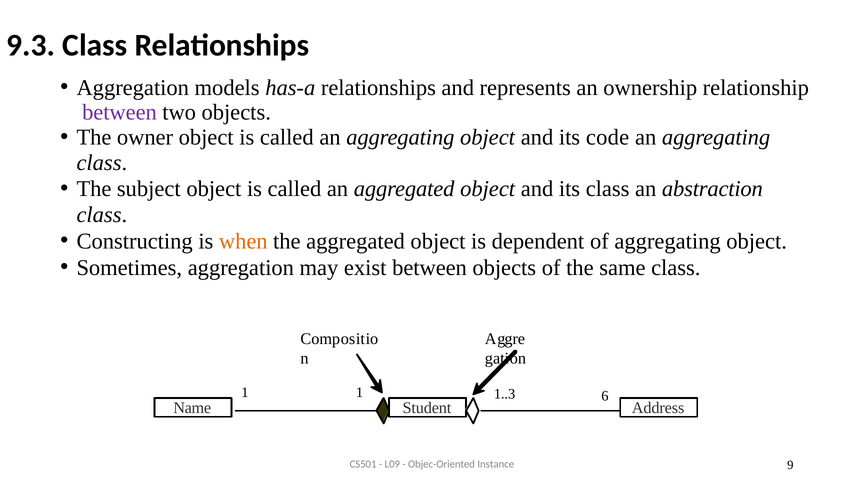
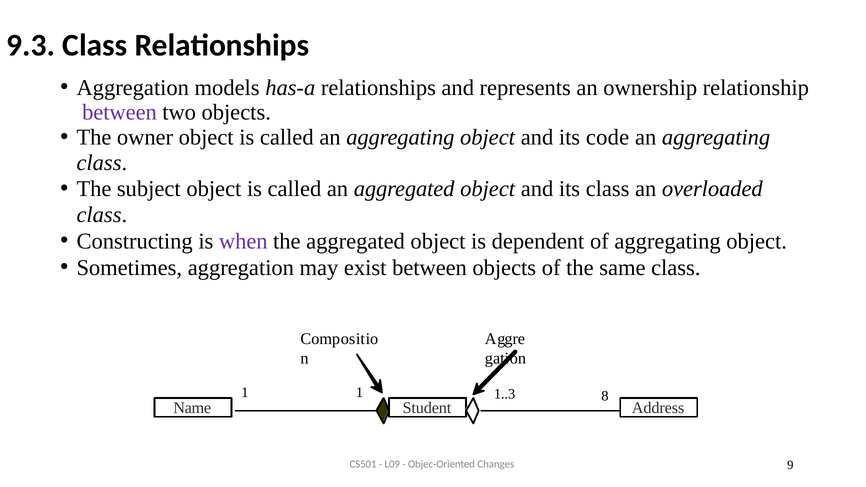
abstraction: abstraction -> overloaded (712, 189)
when colour: orange -> purple (243, 241)
6: 6 -> 8 (605, 396)
Instance: Instance -> Changes (496, 464)
